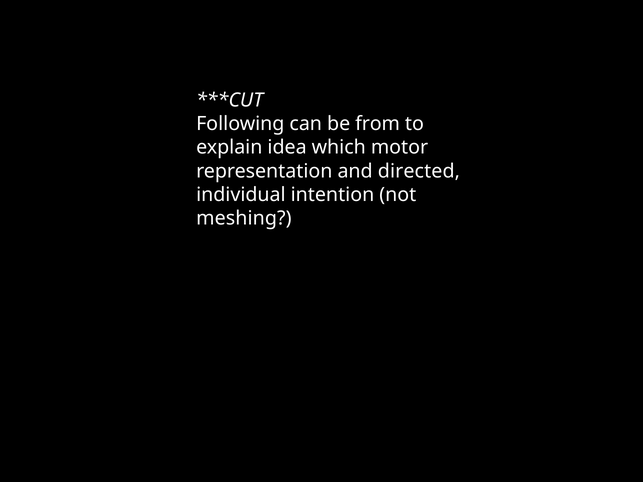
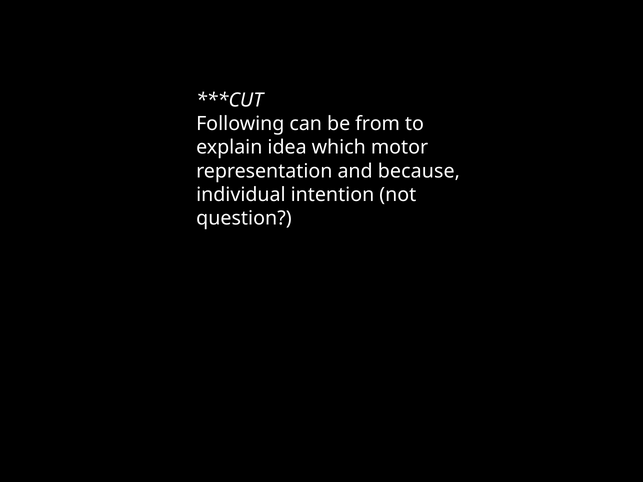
directed: directed -> because (419, 171)
meshing: meshing -> question (244, 218)
